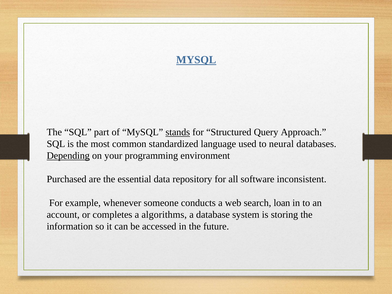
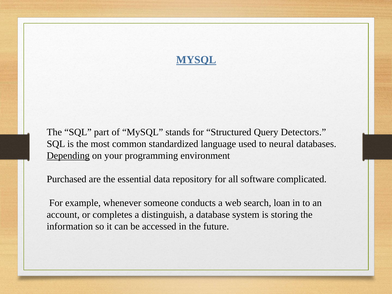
stands underline: present -> none (178, 132)
Approach: Approach -> Detectors (303, 132)
inconsistent: inconsistent -> complicated (302, 179)
algorithms: algorithms -> distinguish (164, 215)
